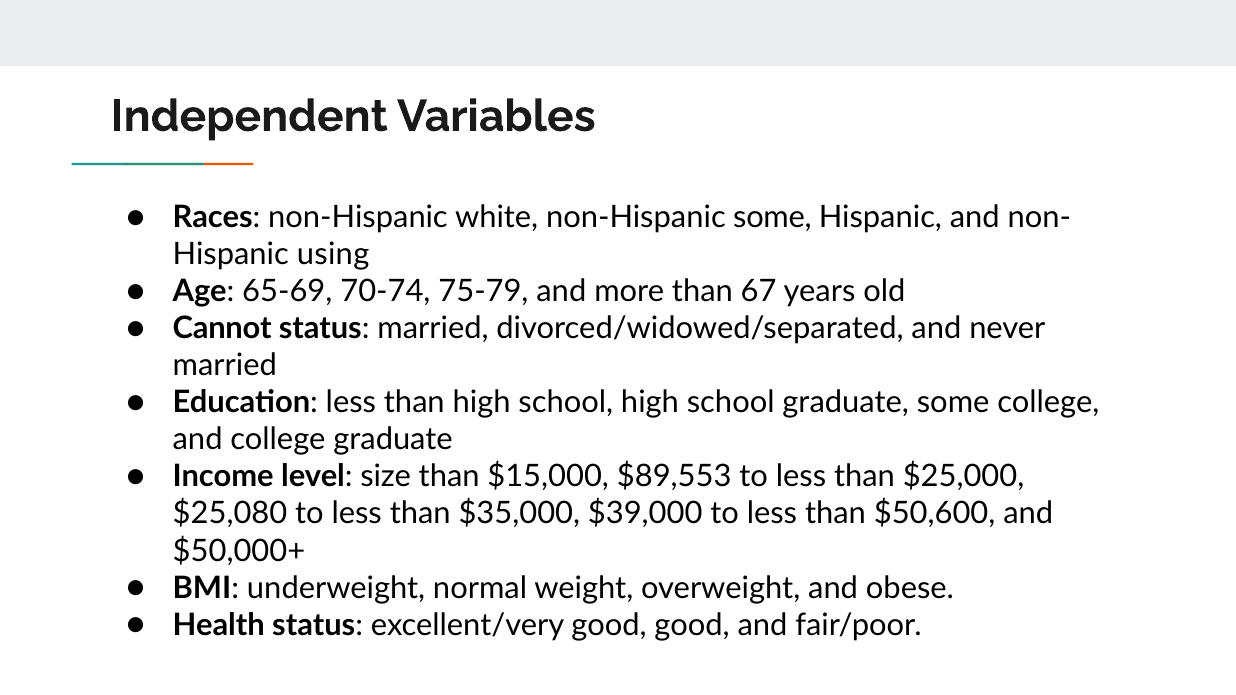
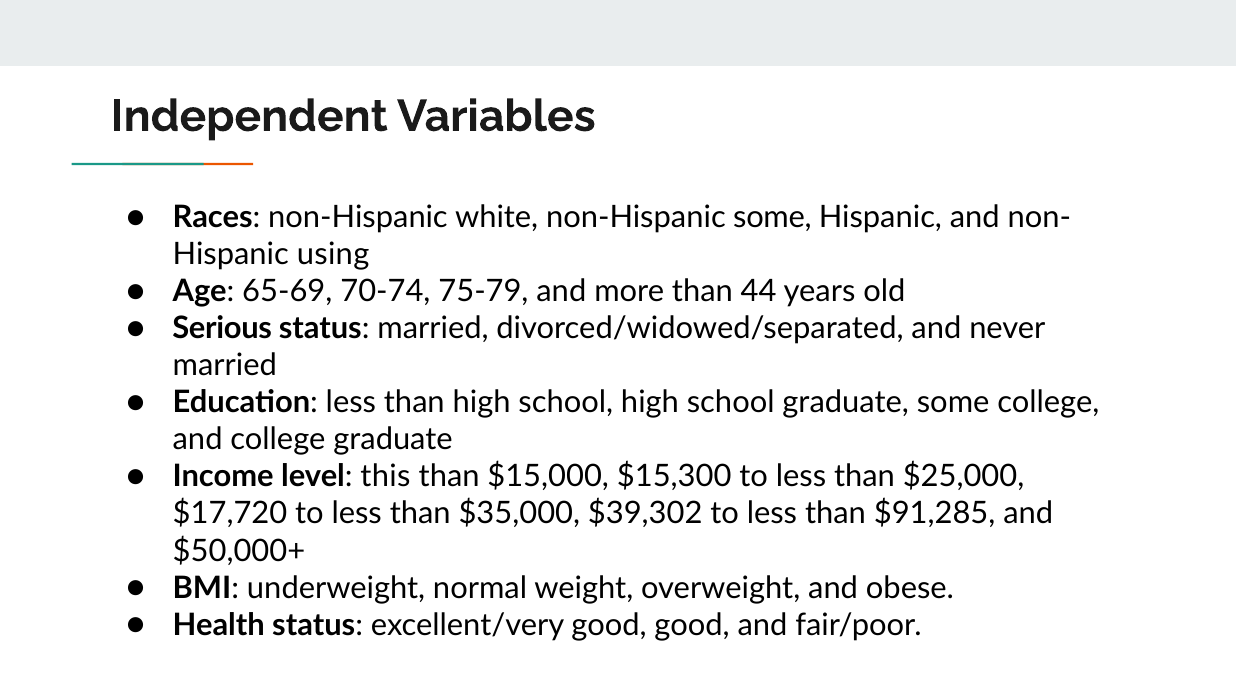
67: 67 -> 44 (759, 292)
Cannot: Cannot -> Serious (222, 329)
size: size -> this (385, 477)
$89,553: $89,553 -> $15,300 (674, 477)
$25,080: $25,080 -> $17,720 (230, 514)
$39,000: $39,000 -> $39,302 (645, 514)
$50,600: $50,600 -> $91,285 (935, 514)
